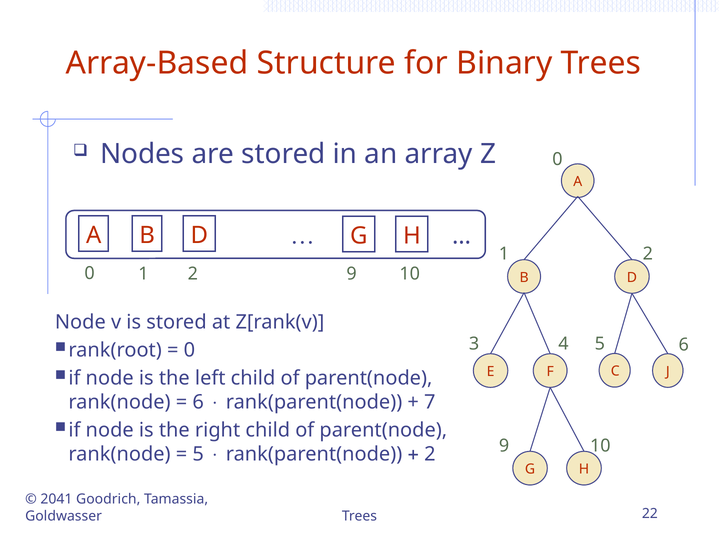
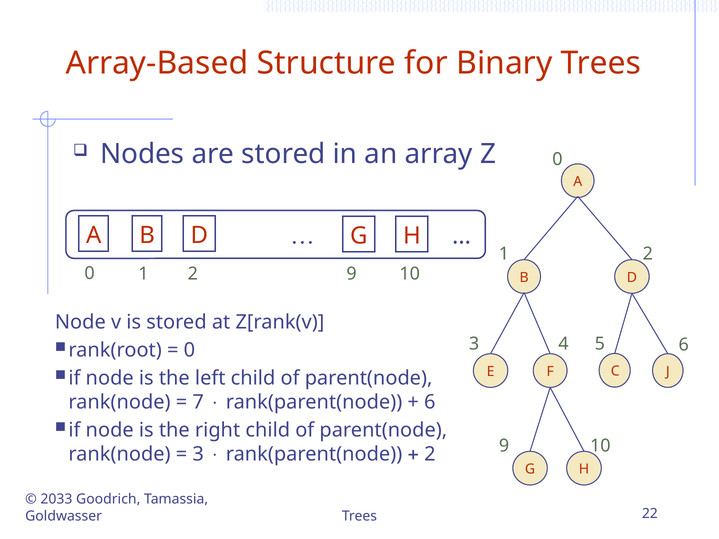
6: 6 -> 7 (198, 402)
7: 7 -> 6 (430, 402)
5: 5 -> 3 (198, 454)
2041: 2041 -> 2033 (56, 499)
